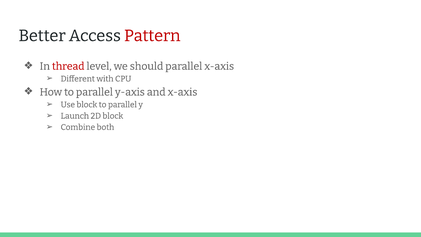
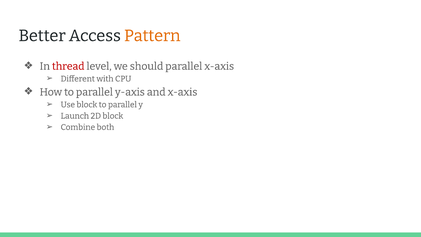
Pattern colour: red -> orange (152, 36)
